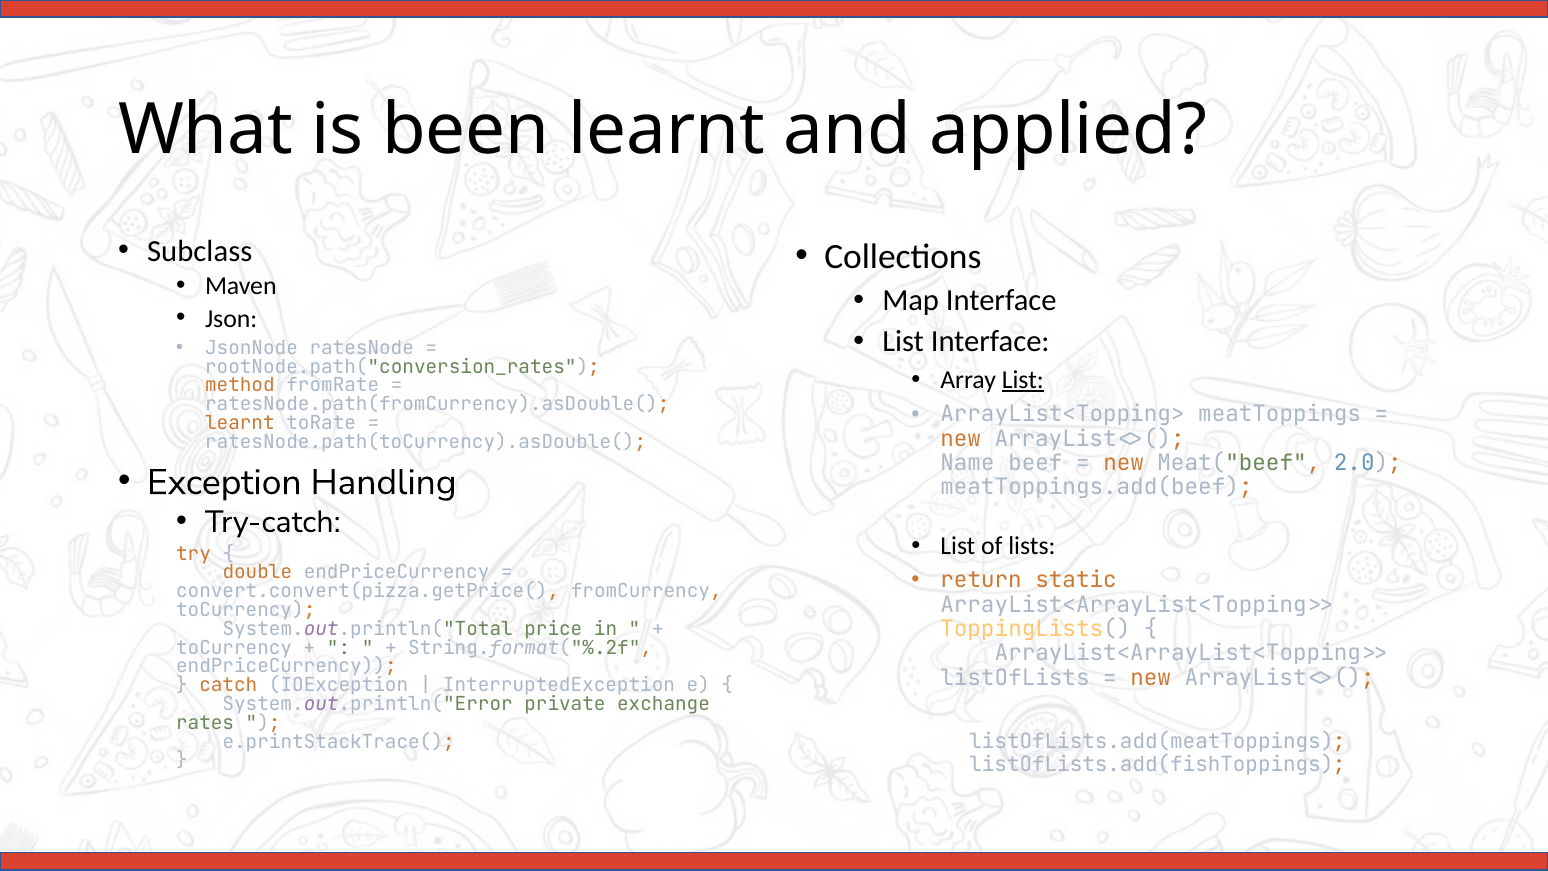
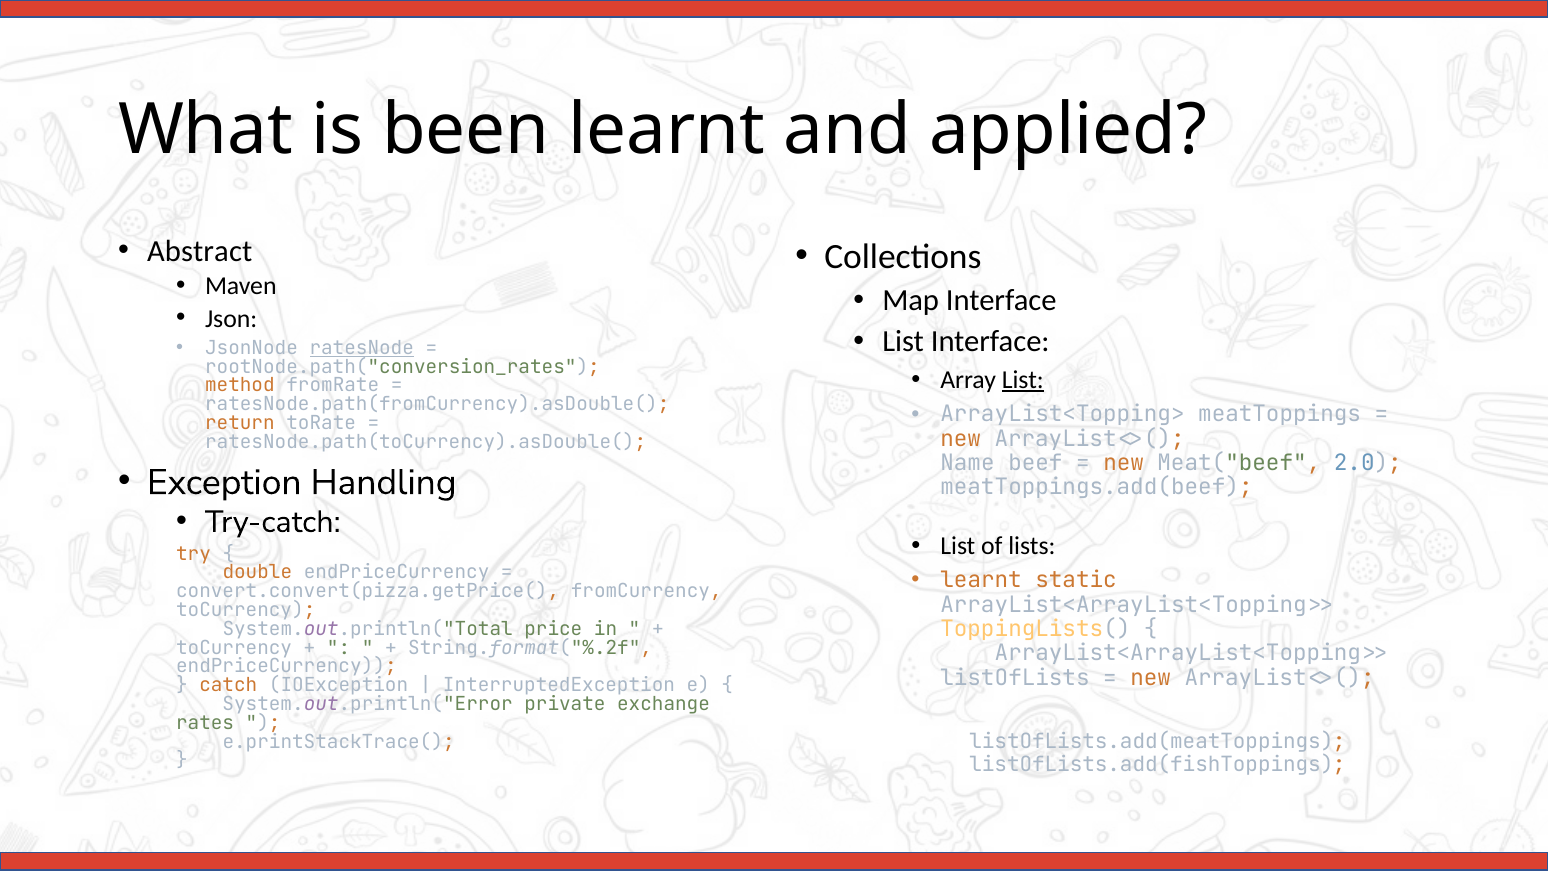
Subclass: Subclass -> Abstract (200, 251)
ratesNode underline: none -> present (362, 348)
learnt: learnt -> return (240, 423)
return: return -> learnt (981, 580)
